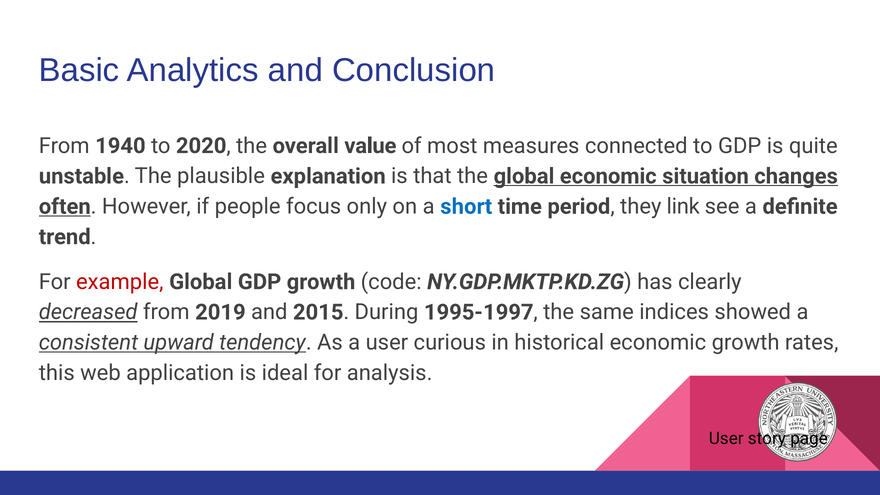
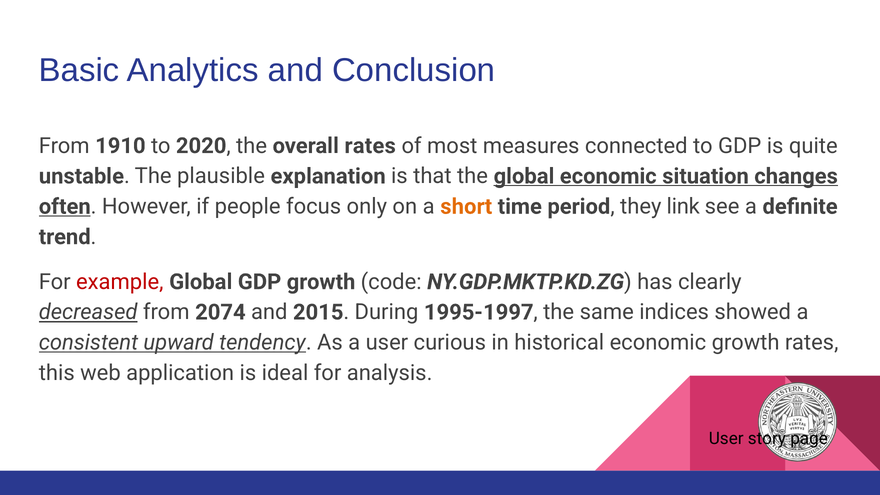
1940: 1940 -> 1910 (120, 146)
overall value: value -> rates (370, 146)
short colour: blue -> orange (466, 207)
2019: 2019 -> 2074 (220, 312)
